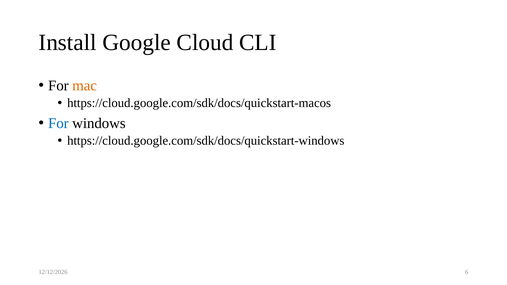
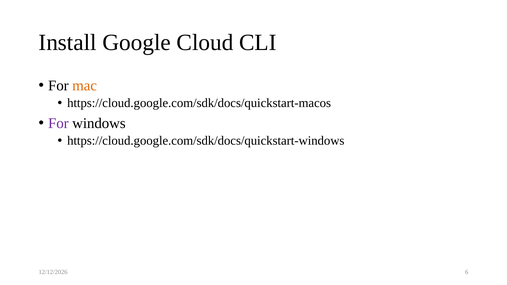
For colour: blue -> purple (58, 123)
